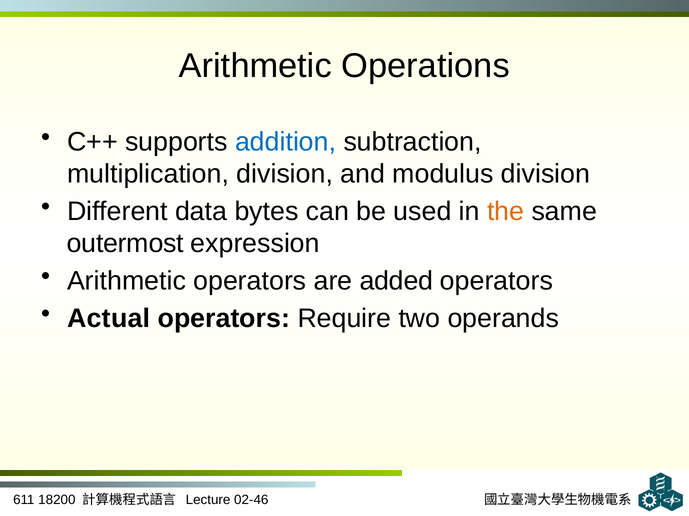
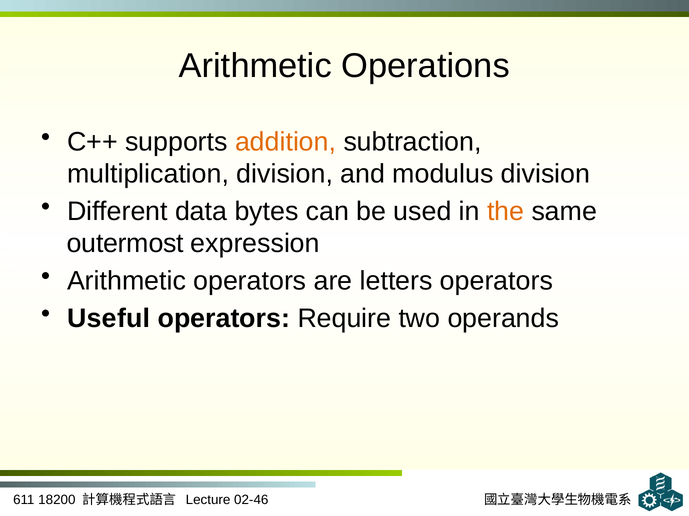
addition colour: blue -> orange (286, 142)
added: added -> letters (396, 281)
Actual: Actual -> Useful (109, 319)
